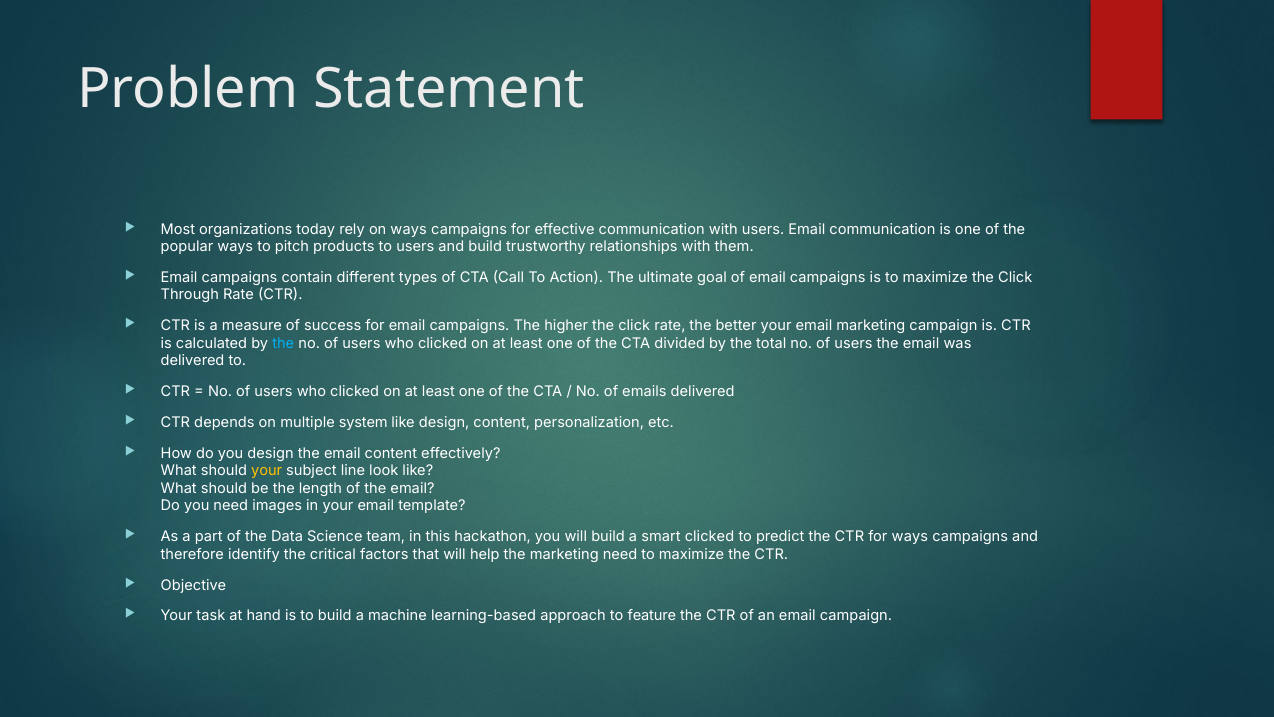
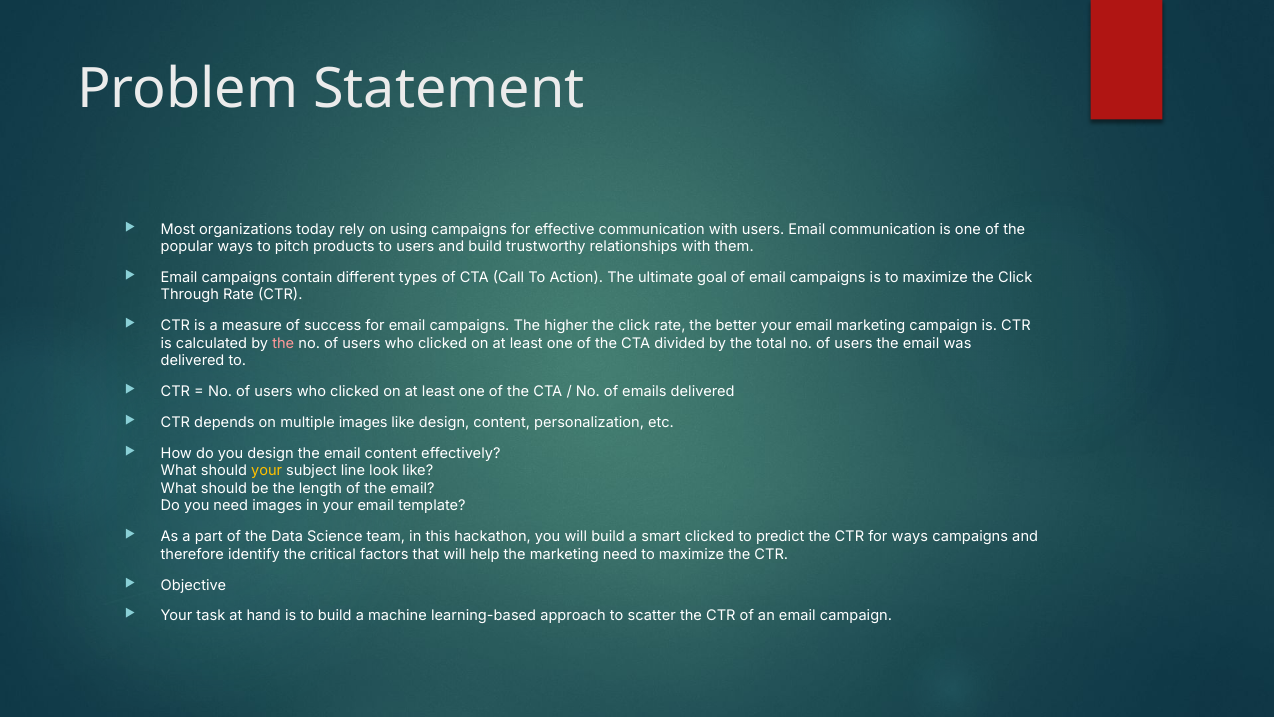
on ways: ways -> using (409, 229)
the colour: light blue -> pink (283, 343)
multiple system: system -> images (363, 422)
feature: feature -> scatter (652, 616)
